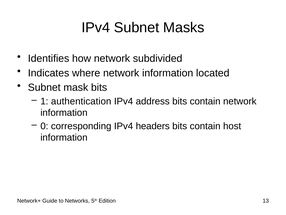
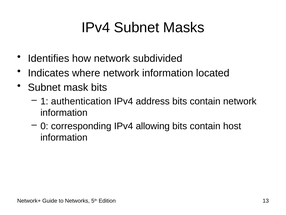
headers: headers -> allowing (153, 126)
